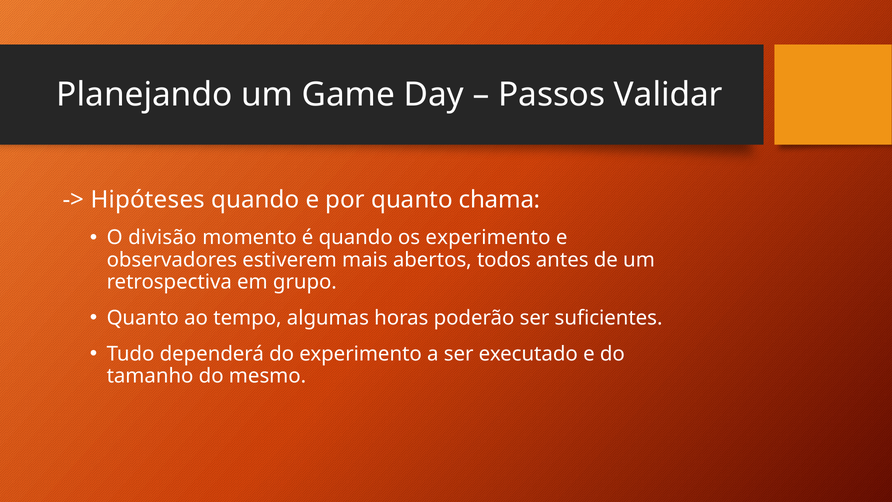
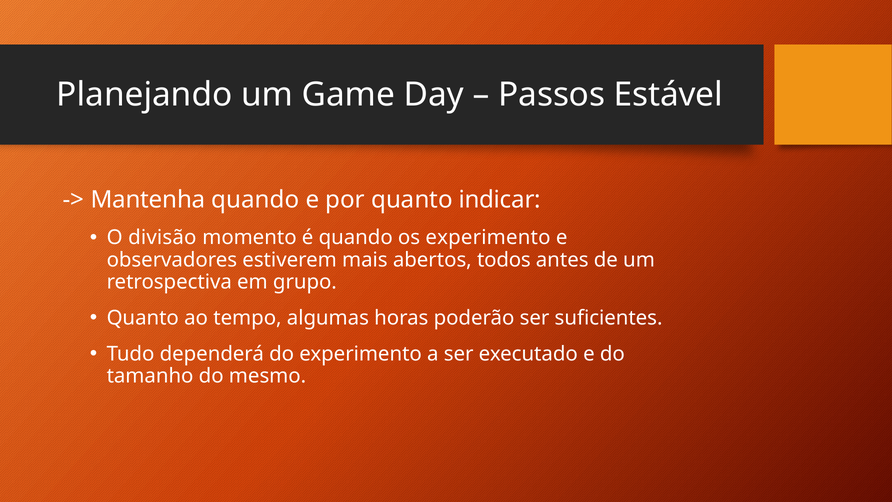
Validar: Validar -> Estável (668, 94)
Hipóteses: Hipóteses -> Mantenha (148, 200)
chama: chama -> indicar (500, 200)
